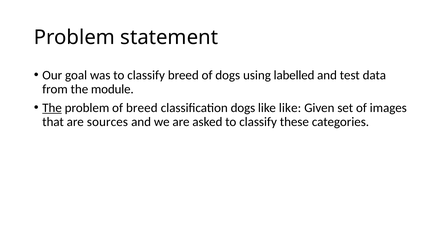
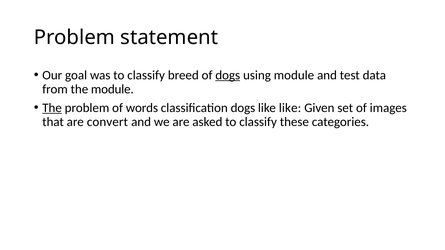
dogs underline: none -> present (228, 75)
using labelled: labelled -> module (294, 75)
of breed: breed -> words (142, 108)
sources: sources -> convert (107, 122)
